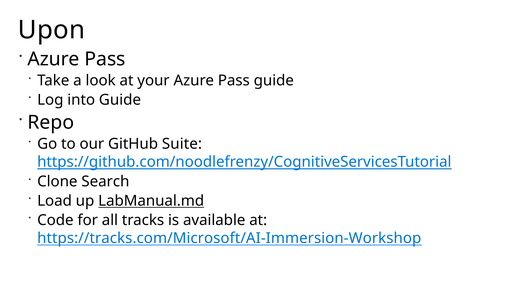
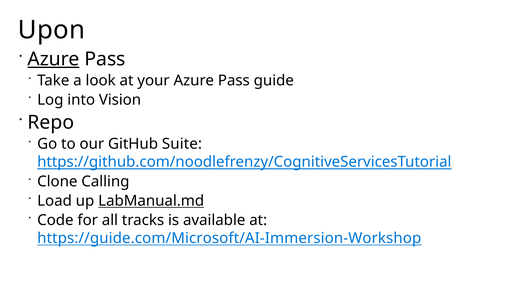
Azure underline: none -> present (54, 59)
into Guide: Guide -> Vision (120, 100)
Search: Search -> Calling (105, 182)
https://tracks.com/Microsoft/AI-Immersion-Workshop: https://tracks.com/Microsoft/AI-Immersion-Workshop -> https://guide.com/Microsoft/AI-Immersion-Workshop (229, 238)
